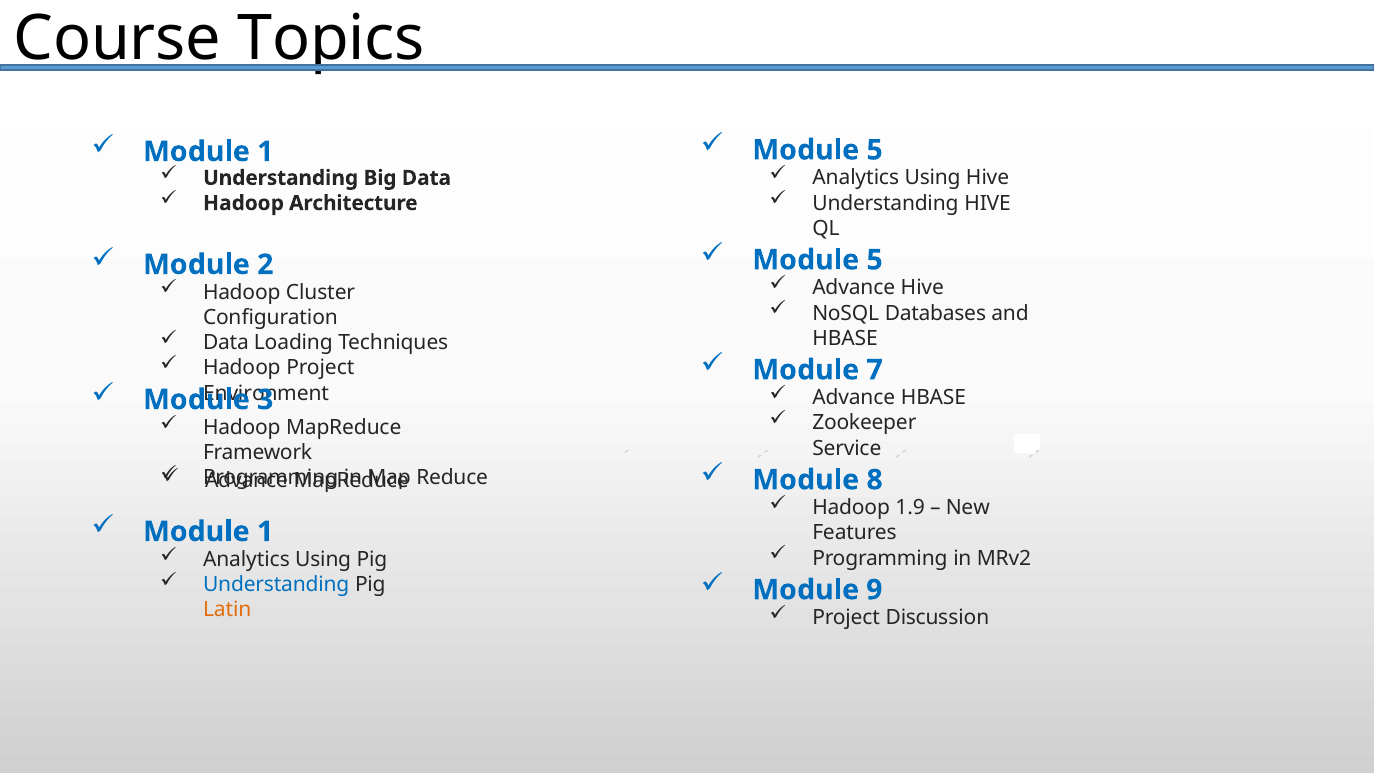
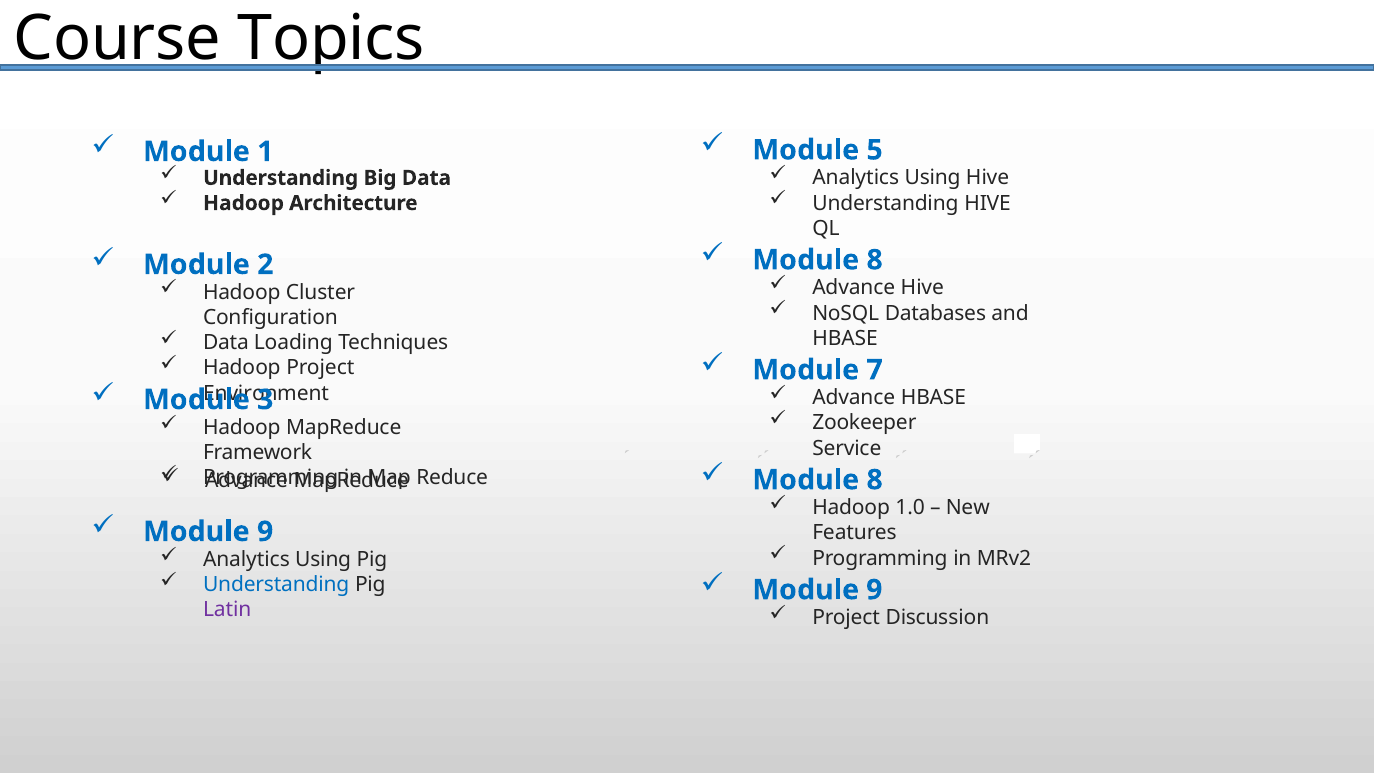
5: 5 -> 8 (875, 260)
1.9: 1.9 -> 1.0 (910, 508)
1: 1 -> 9 (265, 532)
Latin colour: orange -> purple (227, 610)
